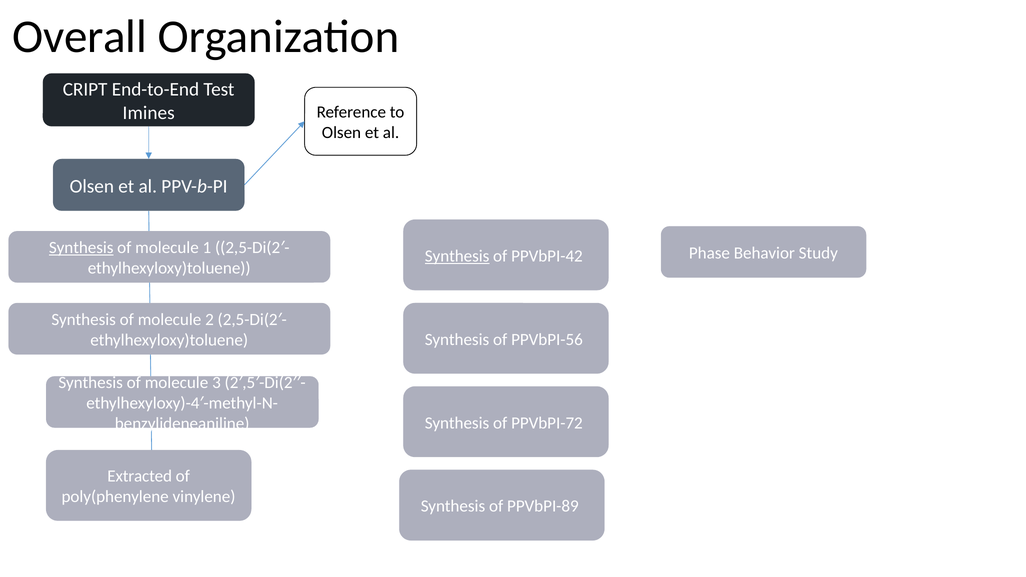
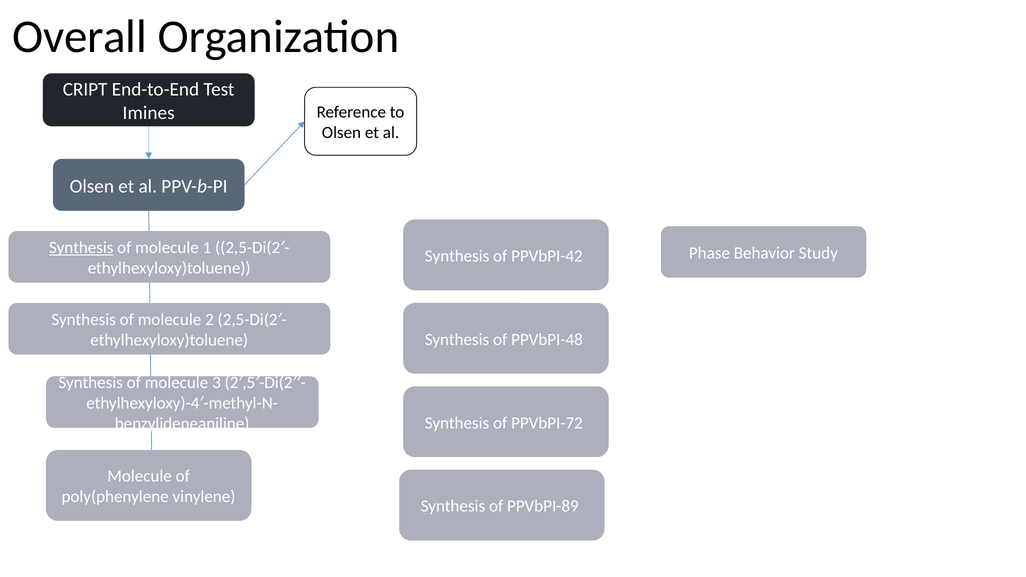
Synthesis underline: present -> none (457, 256)
PPVbPI-56: PPVbPI-56 -> PPVbPI-48 (547, 340)
Extracted: Extracted -> Molecule (140, 476)
